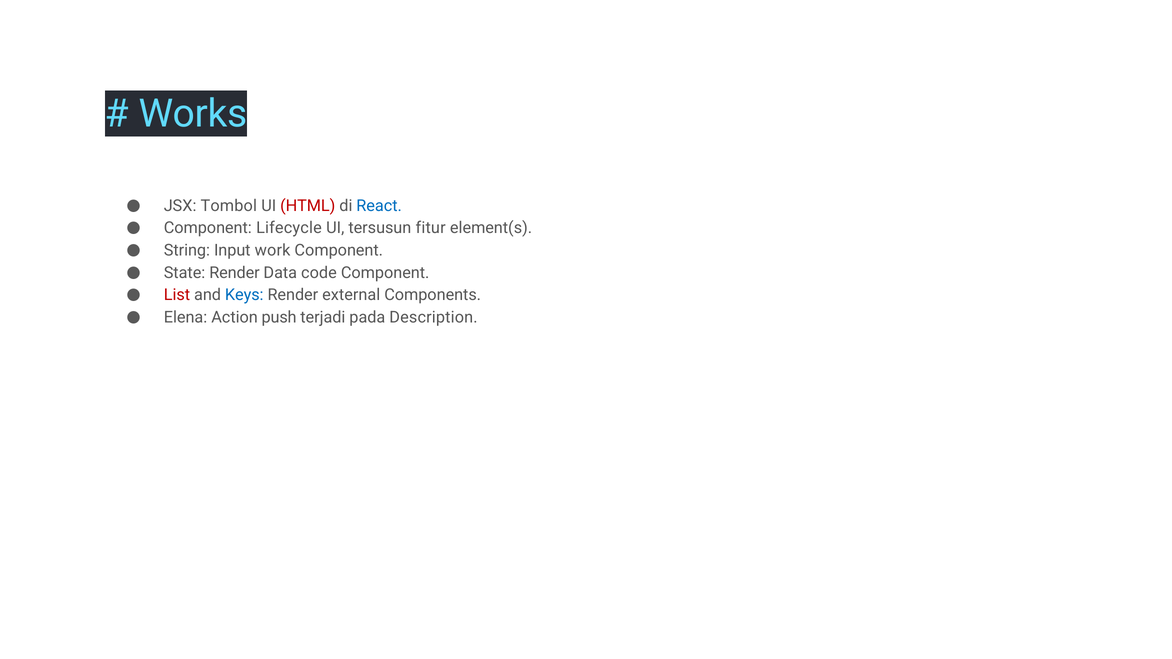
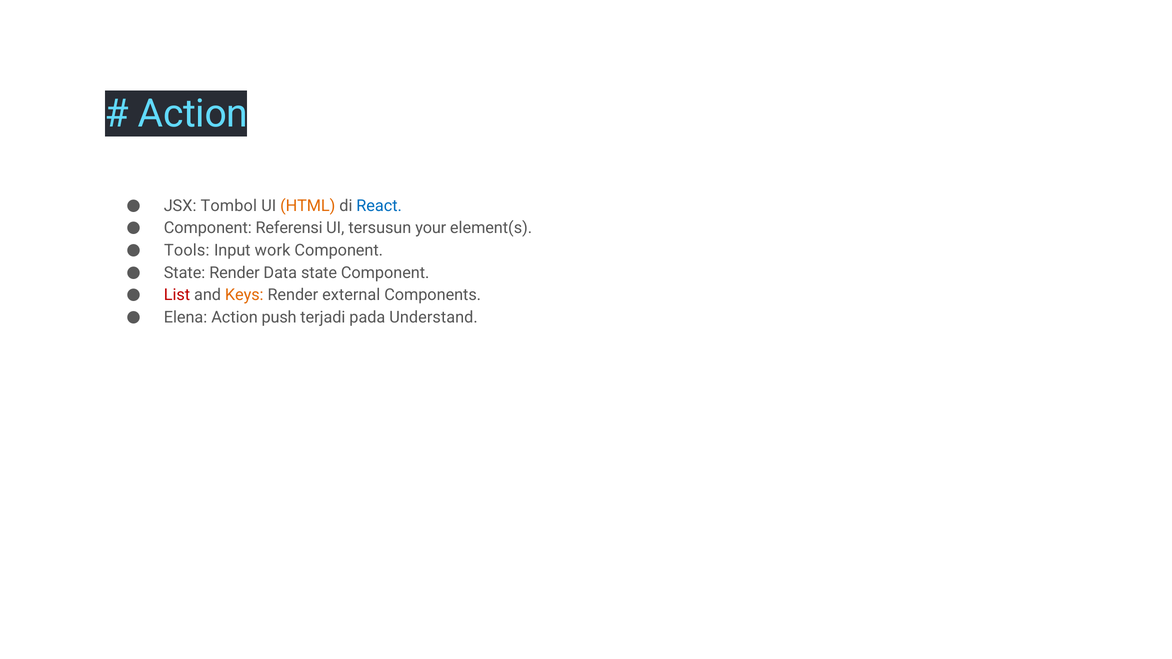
Works: Works -> Action (193, 114)
HTML colour: red -> orange (308, 206)
Lifecycle: Lifecycle -> Referensi (289, 228)
fitur: fitur -> your (431, 228)
String: String -> Tools (187, 250)
Data code: code -> state (319, 273)
Keys colour: blue -> orange (244, 295)
Description: Description -> Understand (434, 317)
